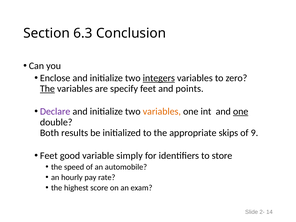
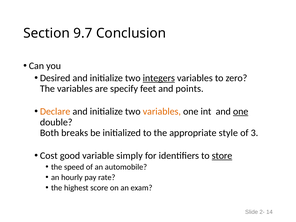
6.3: 6.3 -> 9.7 (83, 33)
Enclose: Enclose -> Desired (55, 78)
The underline: present -> none (47, 89)
Declare colour: purple -> orange (55, 112)
results: results -> breaks (75, 133)
skips: skips -> style (228, 133)
9: 9 -> 3 (254, 133)
Feet: Feet -> Cost (49, 156)
store underline: none -> present (222, 156)
